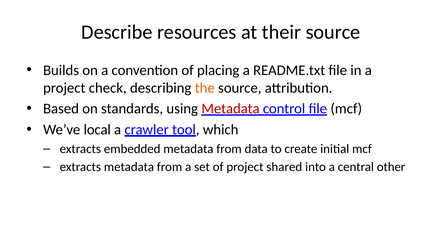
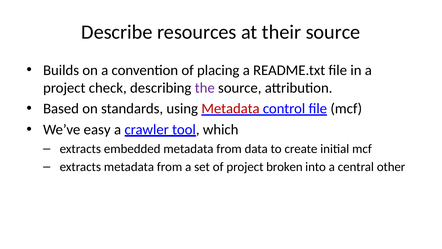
the colour: orange -> purple (205, 88)
local: local -> easy (97, 129)
shared: shared -> broken (284, 167)
